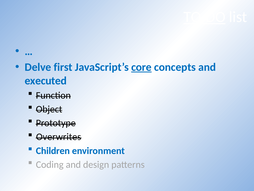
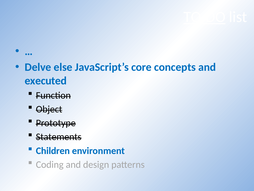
first: first -> else (63, 67)
core underline: present -> none (141, 67)
Overwrites: Overwrites -> Statements (59, 137)
